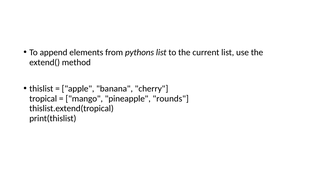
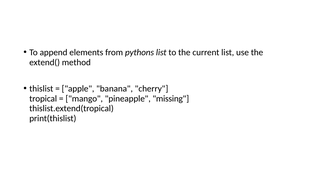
rounds: rounds -> missing (171, 98)
